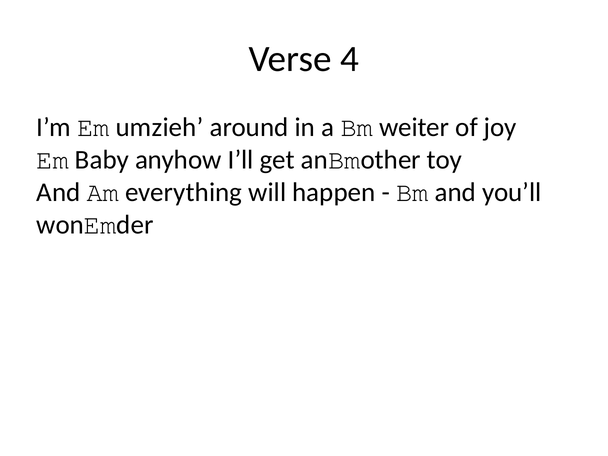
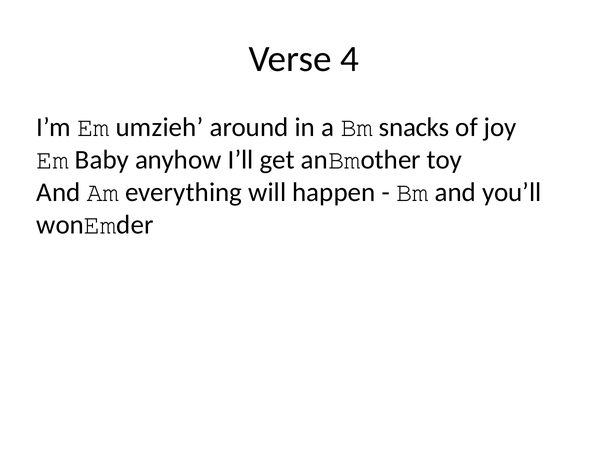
weiter: weiter -> snacks (414, 128)
